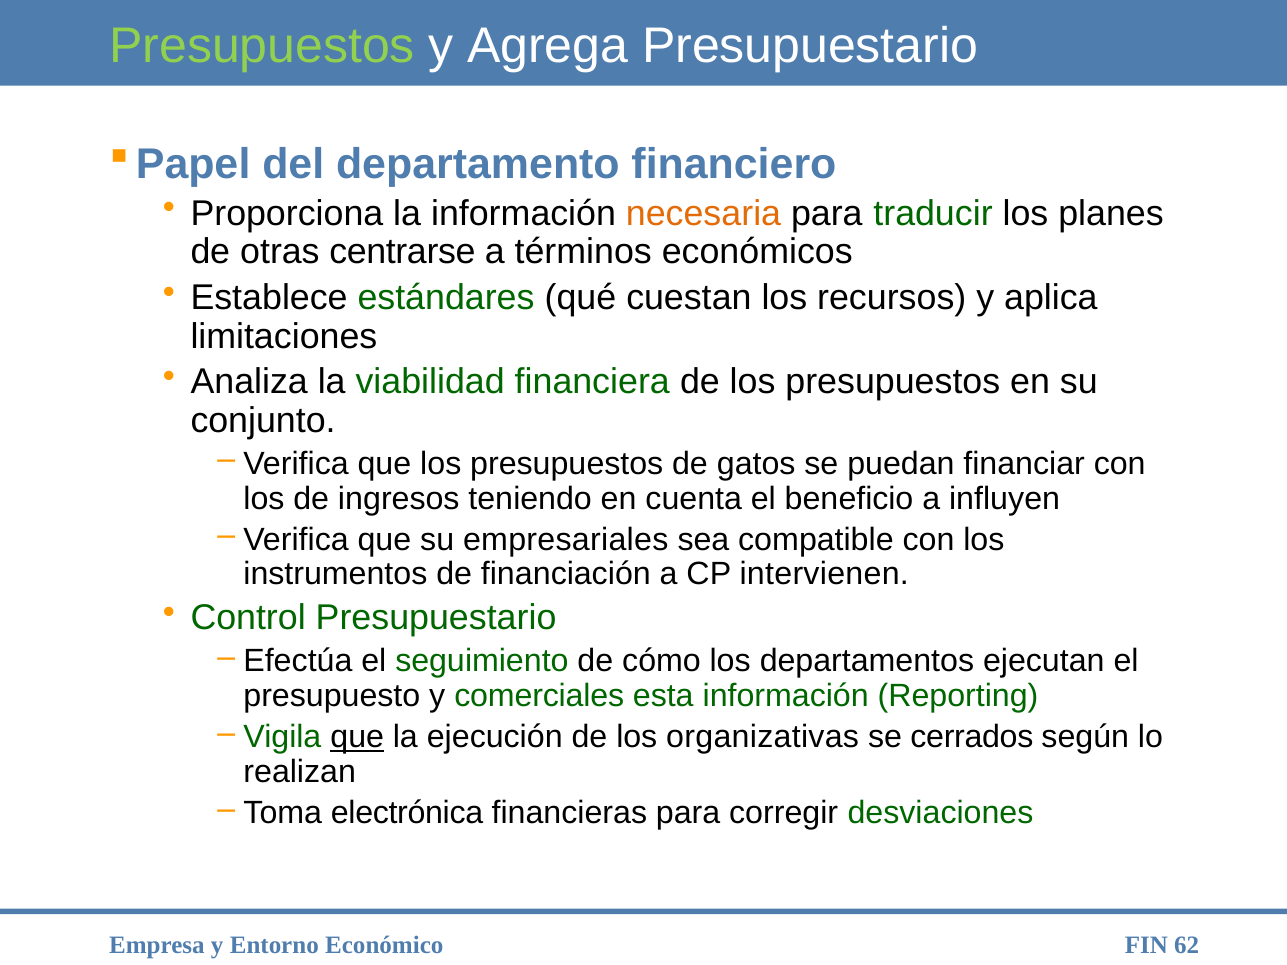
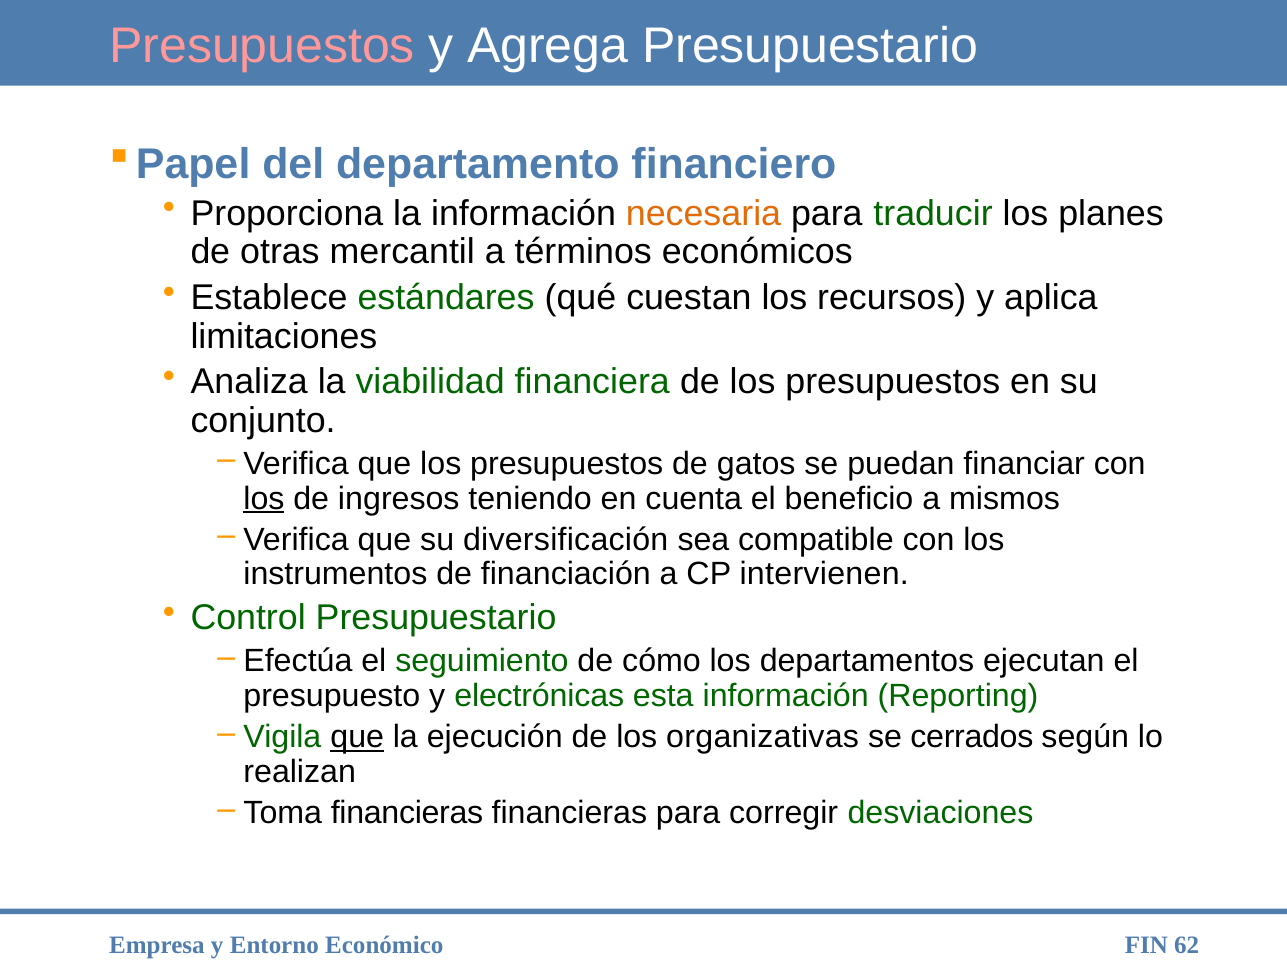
Presupuestos colour: light green -> pink (262, 46)
centrarse: centrarse -> mercantil (402, 252)
los underline: none -> present (264, 499)
influyen: influyen -> mismos (1005, 499)
empresariales: empresariales -> diversificación (566, 540)
comerciales: comerciales -> electrónicas (539, 696)
Toma electrónica: electrónica -> financieras (407, 813)
